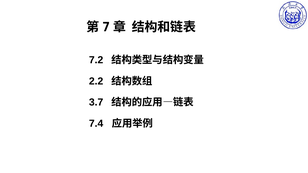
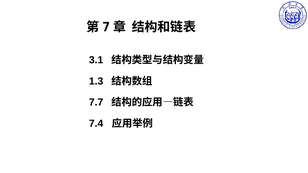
7.2: 7.2 -> 3.1 (96, 60)
2.2: 2.2 -> 1.3 (96, 81)
3.7: 3.7 -> 7.7 (96, 102)
